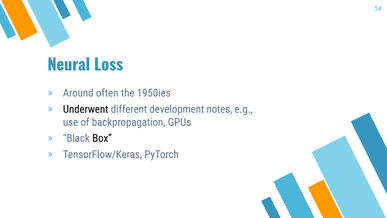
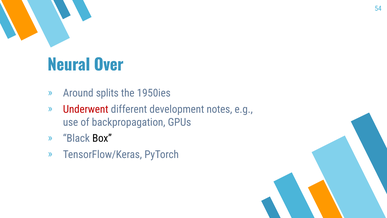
Loss: Loss -> Over (109, 65)
often: often -> splits (107, 93)
Underwent colour: black -> red (86, 109)
